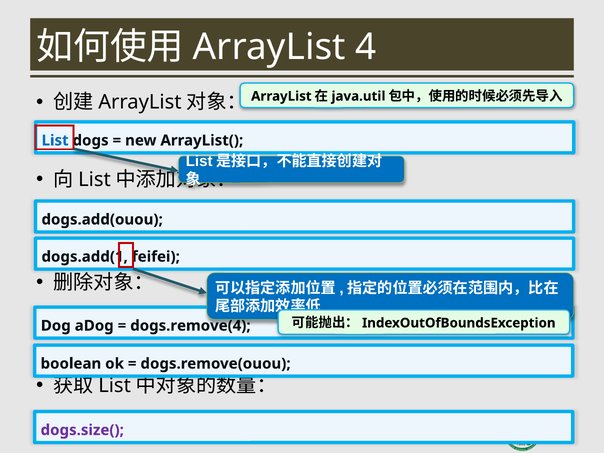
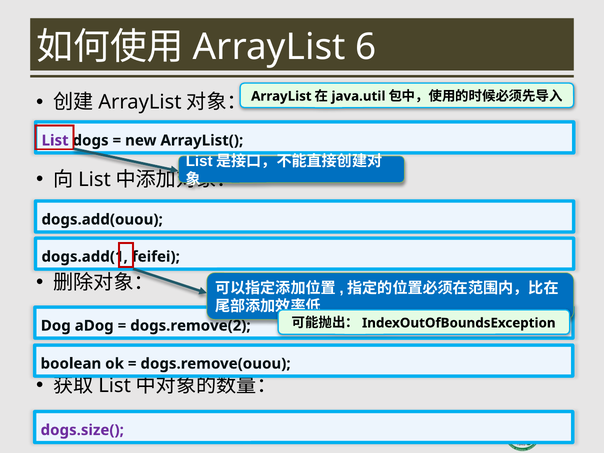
4: 4 -> 6 (366, 47)
List colour: blue -> purple (55, 140)
dogs.remove(4: dogs.remove(4 -> dogs.remove(2 (190, 326)
